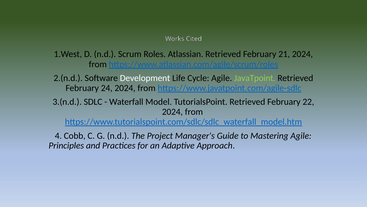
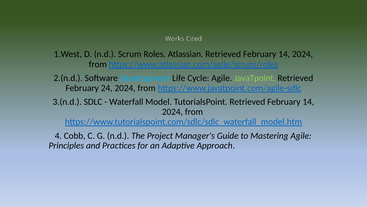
Atlassian Retrieved February 21: 21 -> 14 (284, 54)
Development colour: white -> light blue (145, 78)
TutorialsPoint Retrieved February 22: 22 -> 14 (308, 102)
